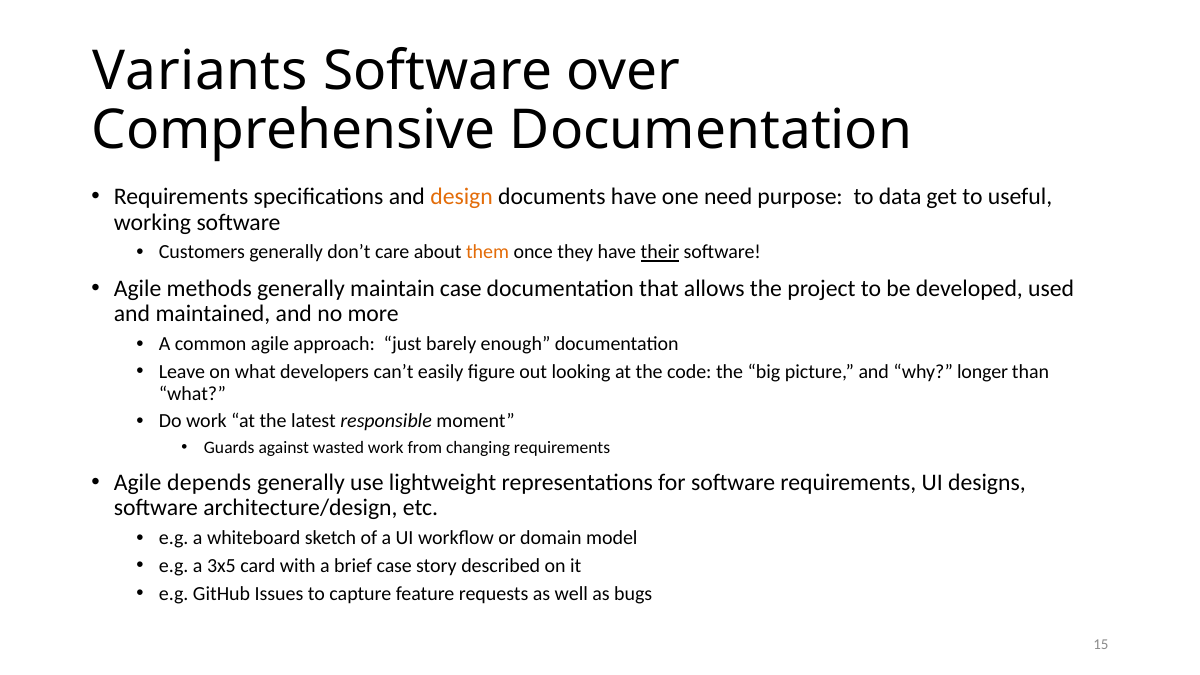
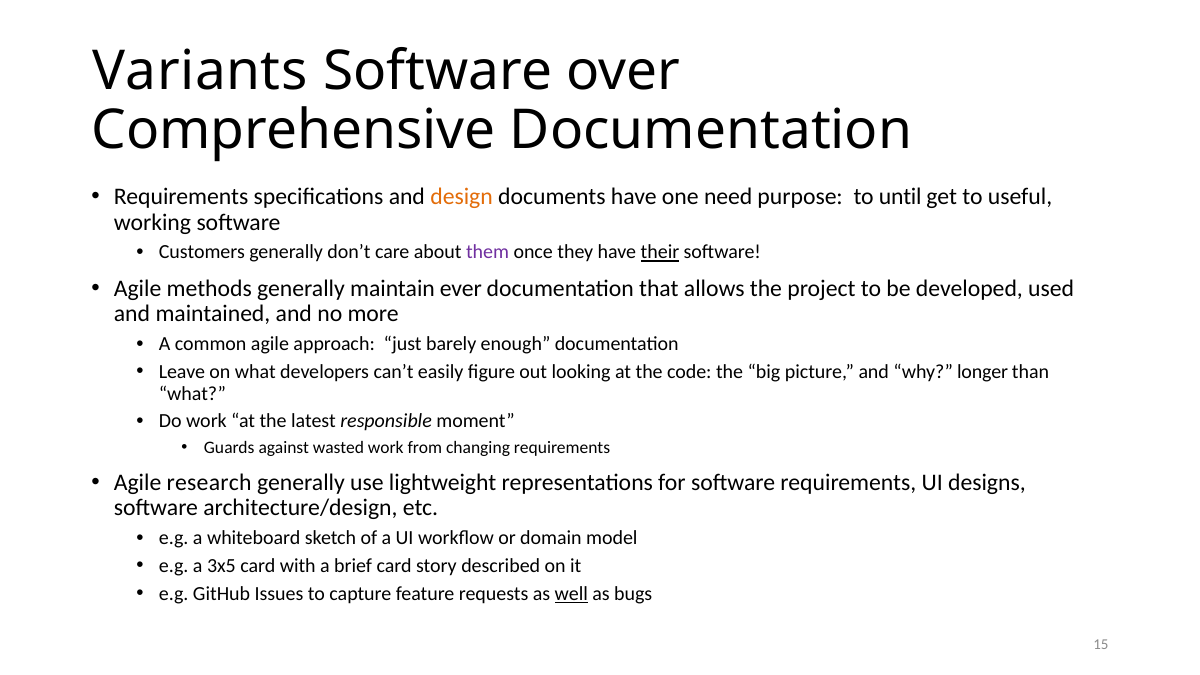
data: data -> until (900, 197)
them colour: orange -> purple (488, 252)
maintain case: case -> ever (461, 288)
depends: depends -> research (209, 482)
brief case: case -> card (394, 566)
well underline: none -> present (571, 594)
